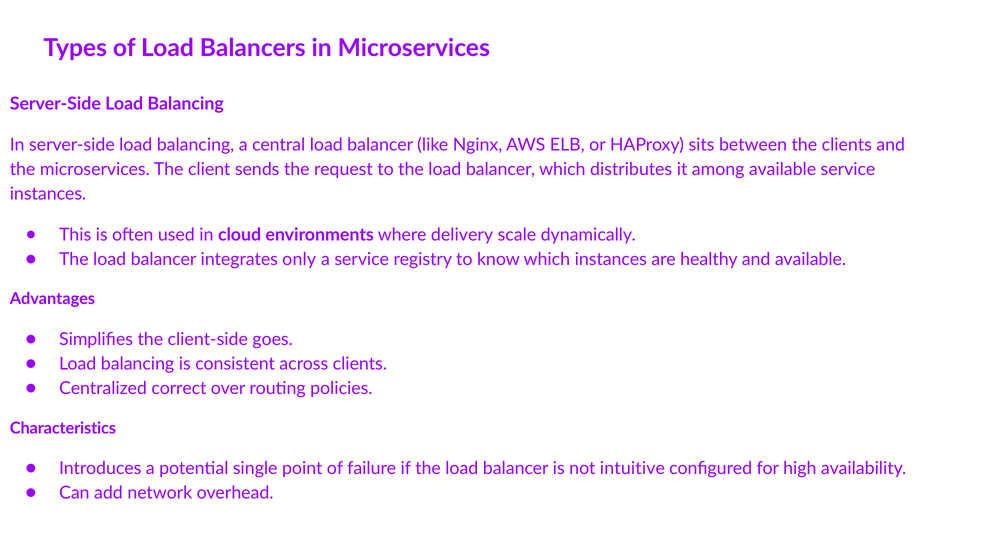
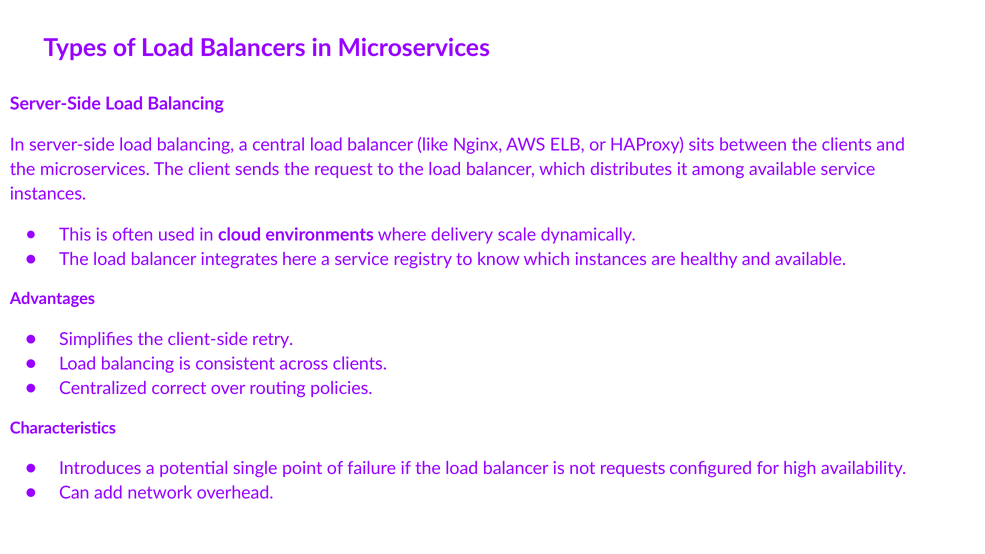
only: only -> here (299, 259)
goes: goes -> retry (273, 339)
intuitive: intuitive -> requests (633, 468)
